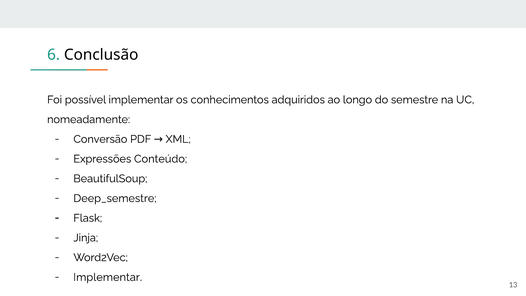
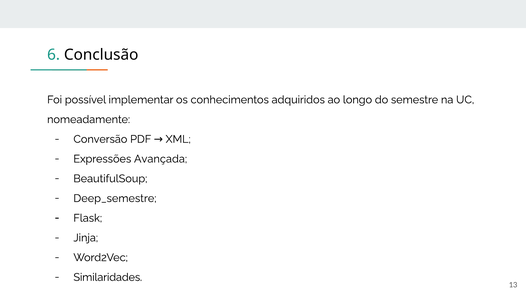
Conteúdo: Conteúdo -> Avançada (161, 159)
Implementar: Implementar -> Similaridades (108, 277)
